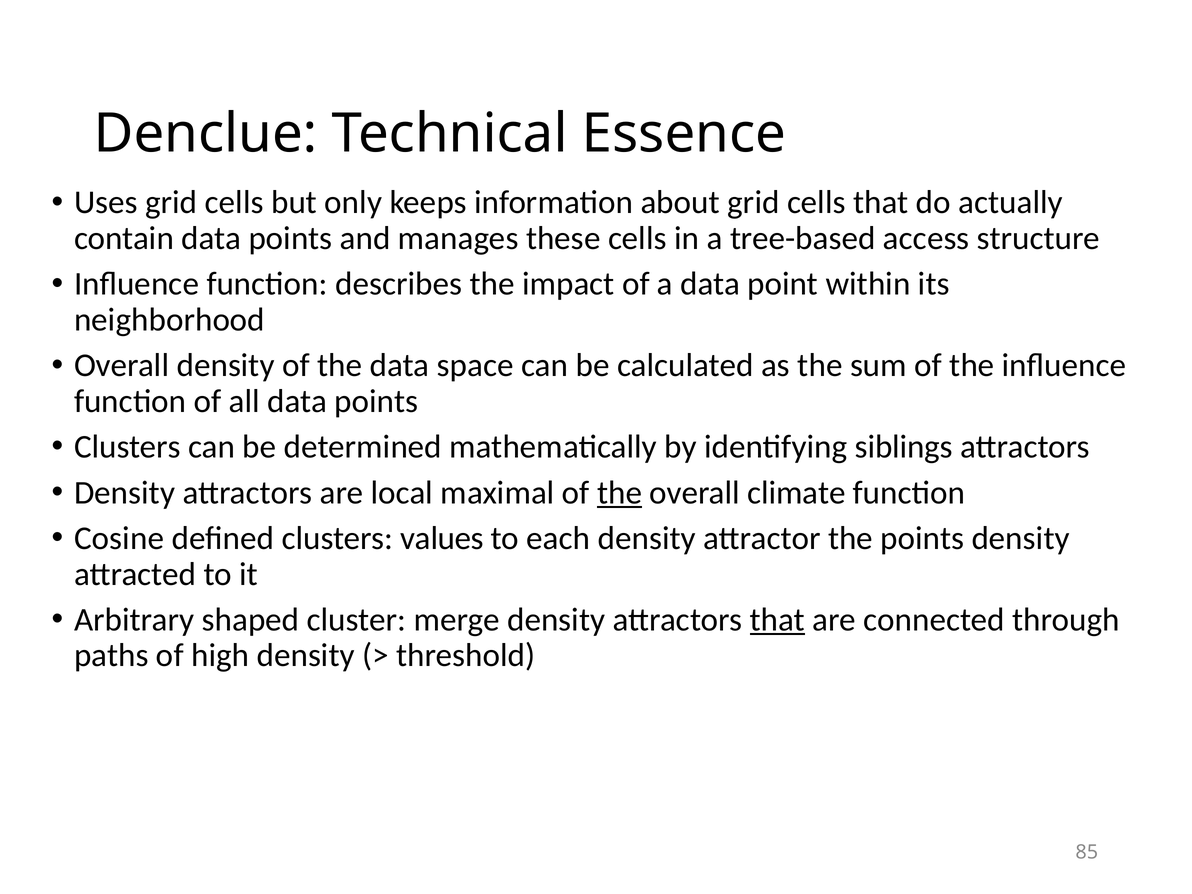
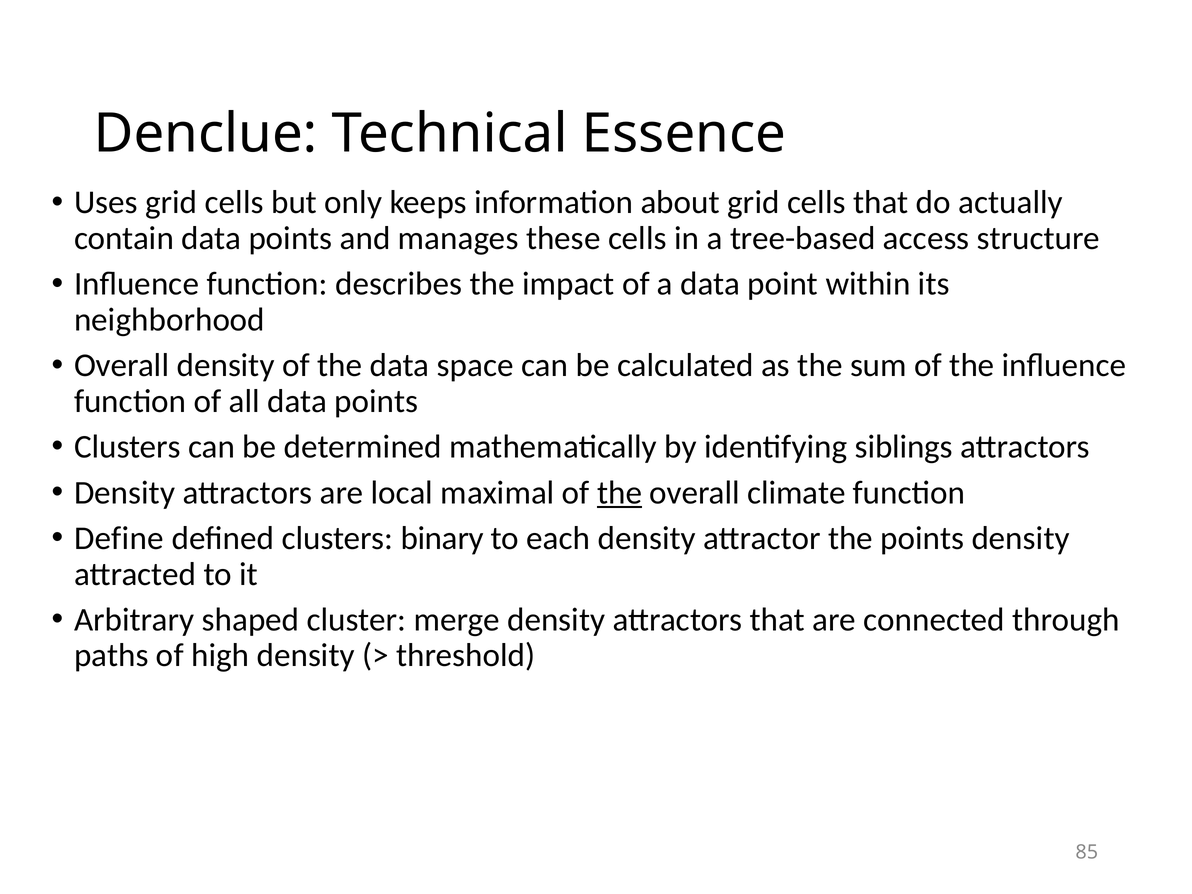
Cosine: Cosine -> Define (119, 538)
values: values -> binary (442, 538)
that underline: present -> none (777, 620)
